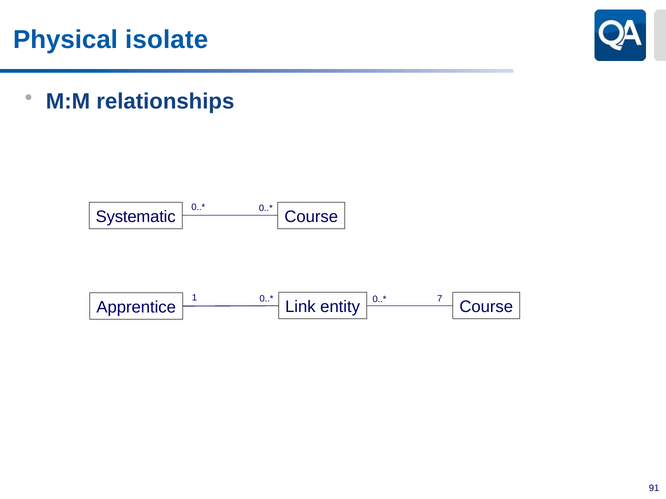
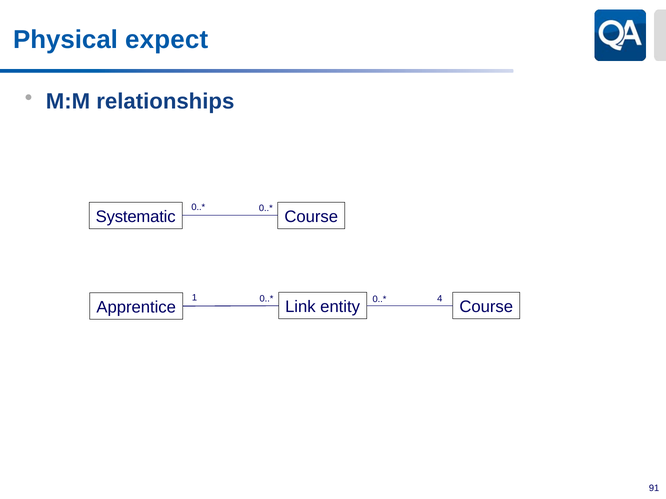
isolate: isolate -> expect (167, 40)
7: 7 -> 4 (440, 299)
